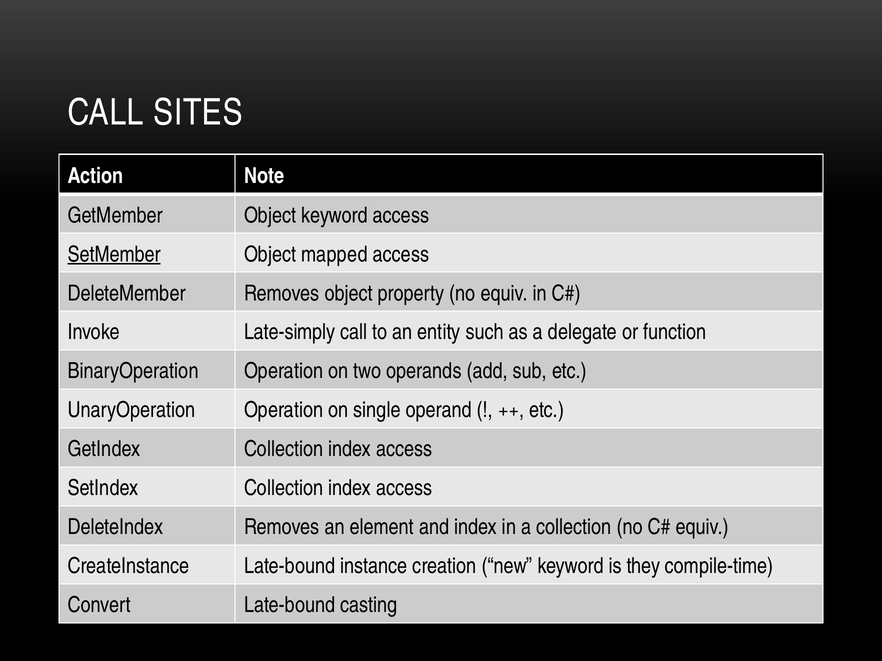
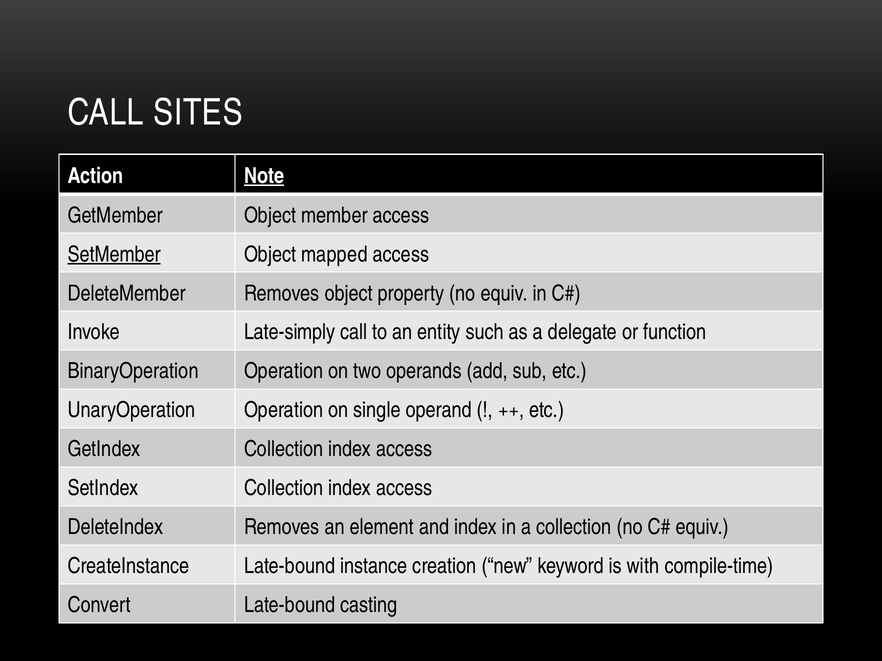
Note underline: none -> present (264, 176)
Object keyword: keyword -> member (334, 215)
they: they -> with (643, 566)
